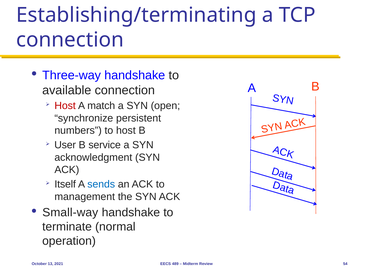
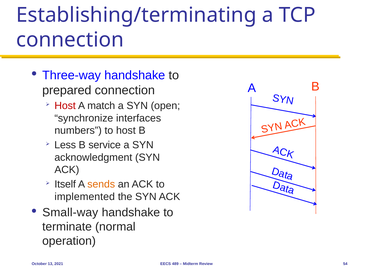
available: available -> prepared (67, 90)
persistent: persistent -> interfaces (139, 118)
User: User -> Less (65, 145)
sends colour: blue -> orange (101, 185)
management: management -> implemented (85, 197)
